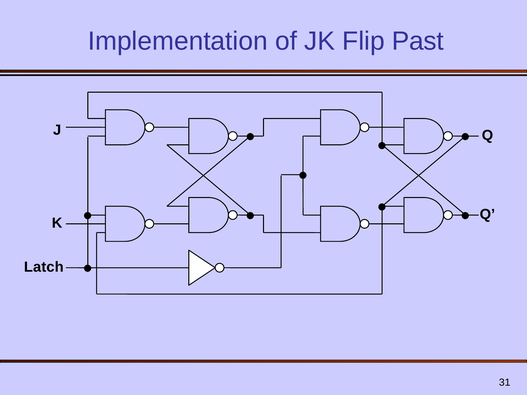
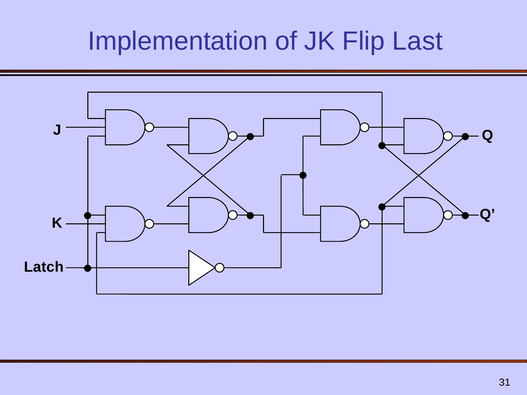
Past: Past -> Last (418, 41)
